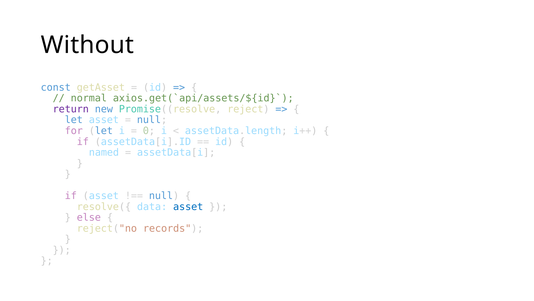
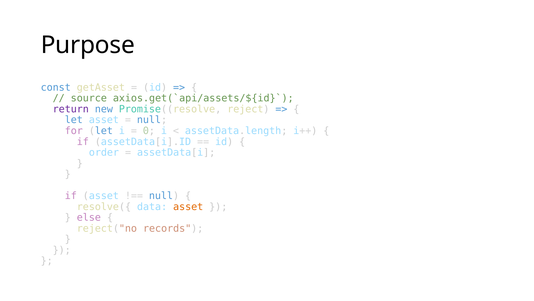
Without: Without -> Purpose (88, 45)
normal: normal -> source (89, 98)
named: named -> order (104, 152)
asset colour: blue -> orange (188, 206)
